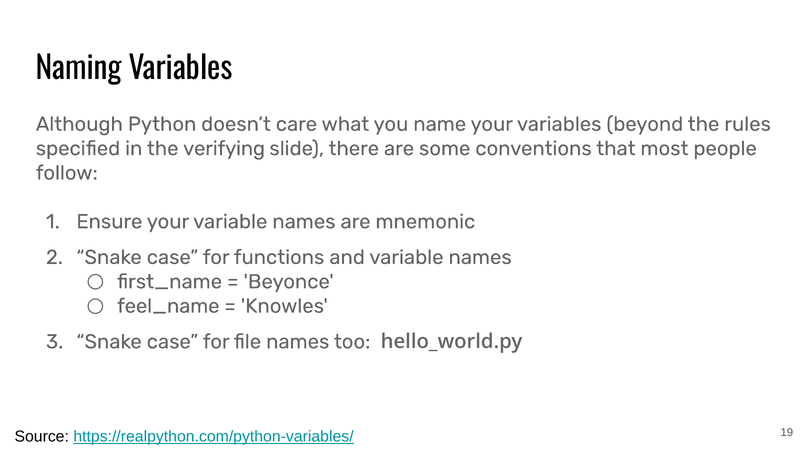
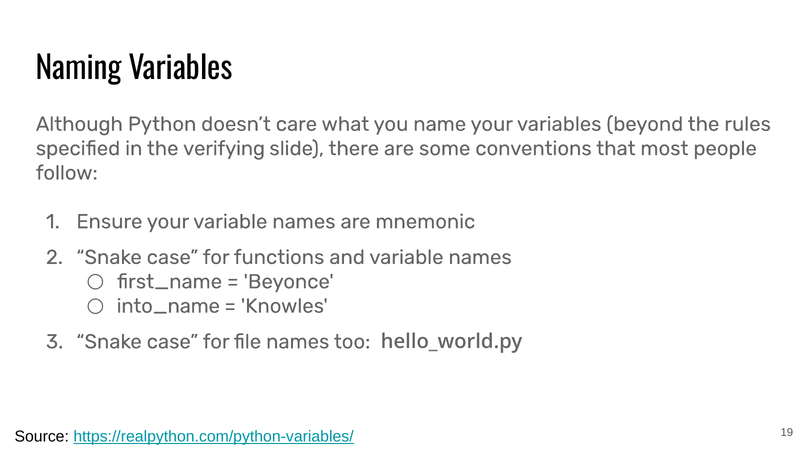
feel_name: feel_name -> into_name (168, 306)
